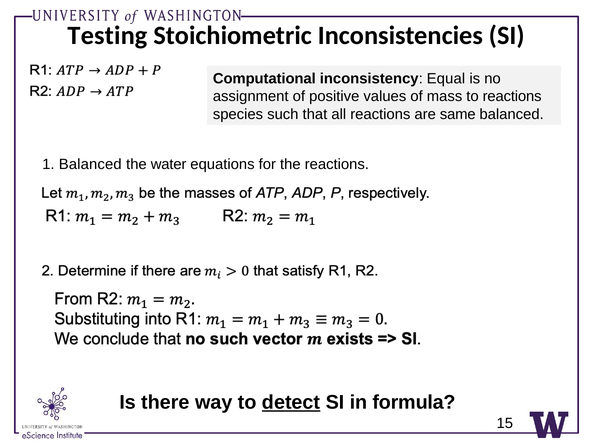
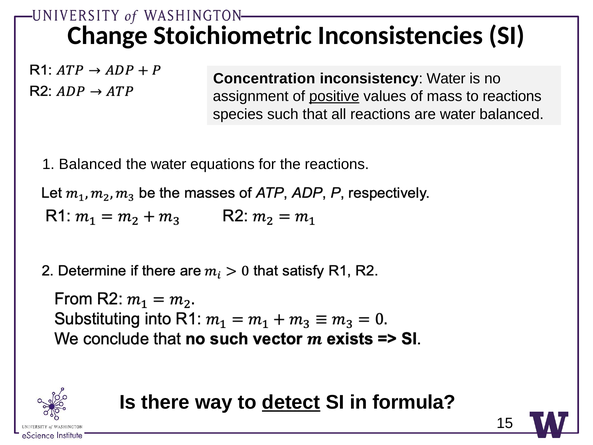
Testing: Testing -> Change (108, 35)
Computational: Computational -> Concentration (264, 79)
inconsistency Equal: Equal -> Water (446, 79)
positive underline: none -> present (334, 96)
are same: same -> water (458, 114)
